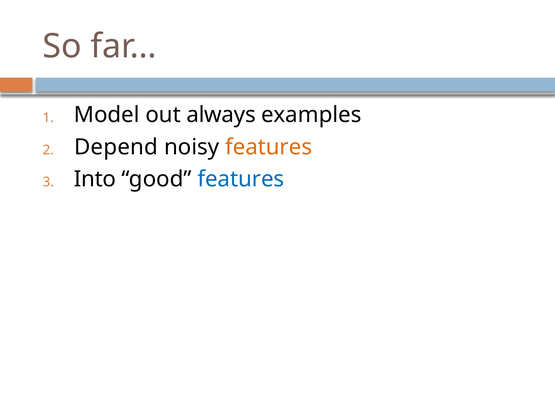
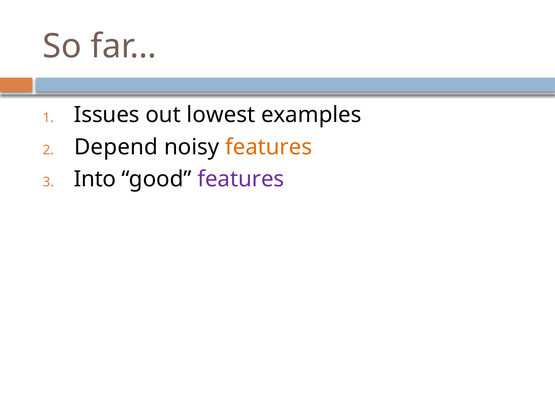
Model: Model -> Issues (107, 115)
always: always -> lowest (221, 115)
features colour: blue -> purple (241, 179)
